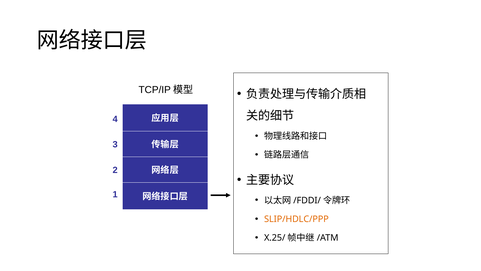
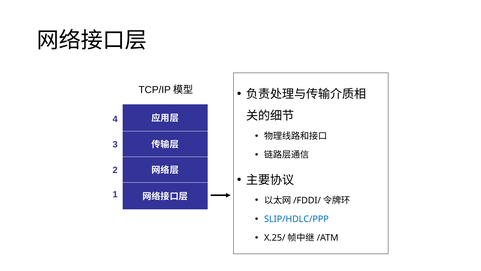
SLIP/HDLC/PPP colour: orange -> blue (296, 219)
